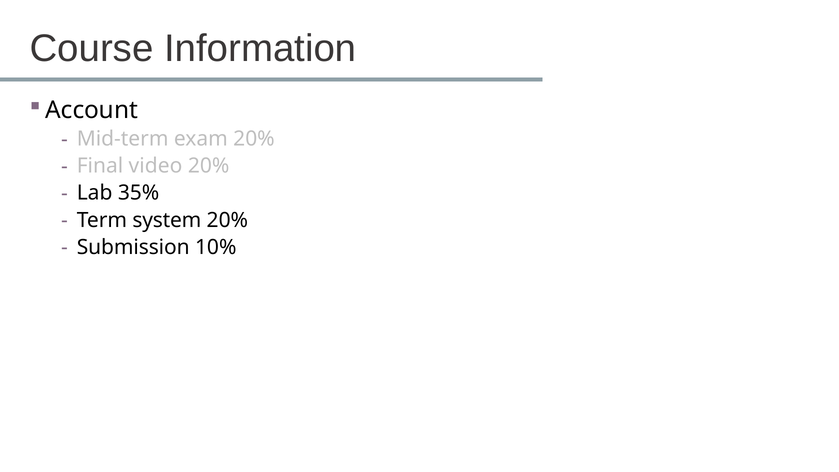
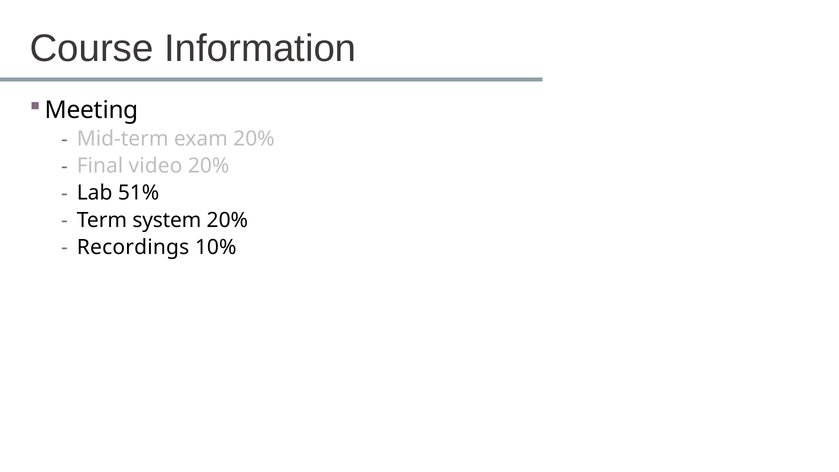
Account: Account -> Meeting (92, 110)
35%: 35% -> 51% (139, 193)
Submission: Submission -> Recordings (133, 247)
